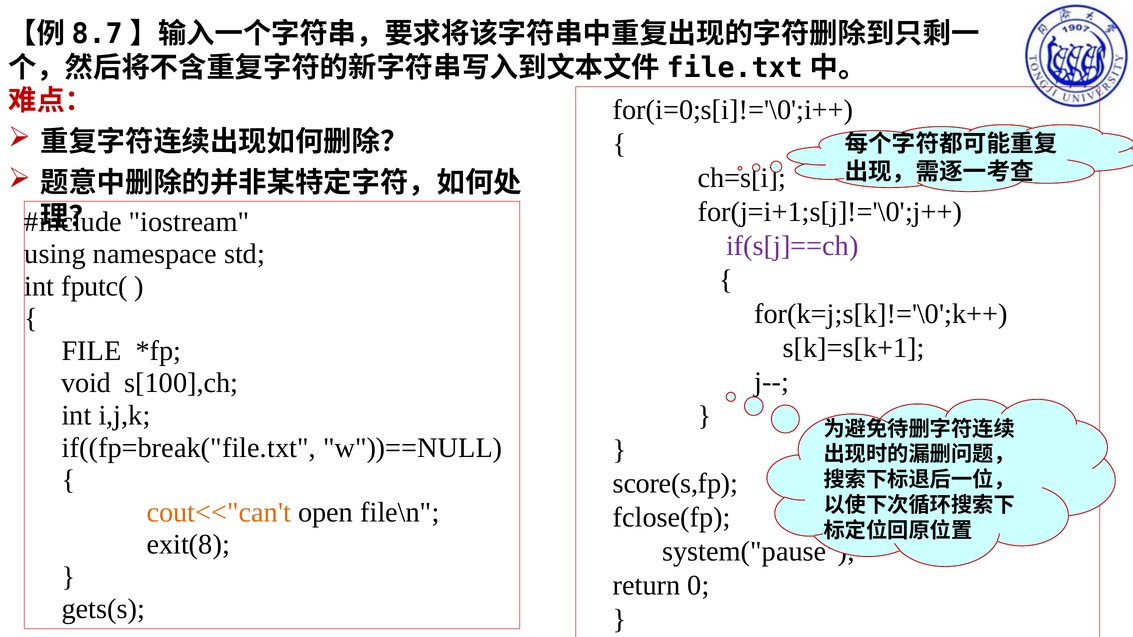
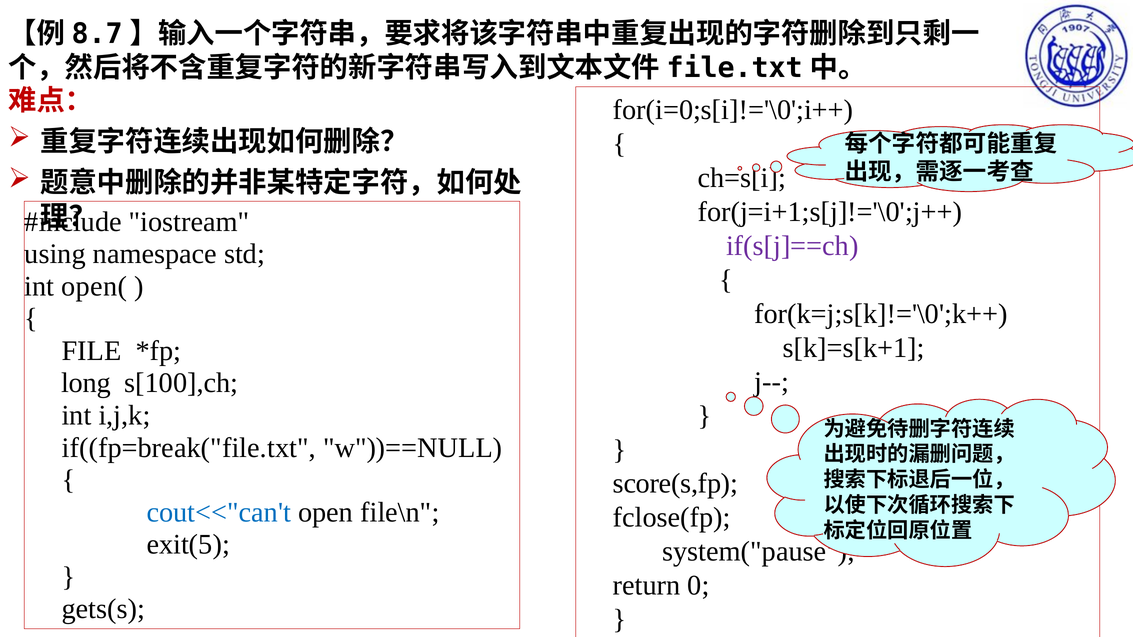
fputc(: fputc( -> open( (94, 286)
void: void -> long (86, 383)
cout<<"can't colour: orange -> blue (219, 512)
exit(8: exit(8 -> exit(5 (188, 545)
